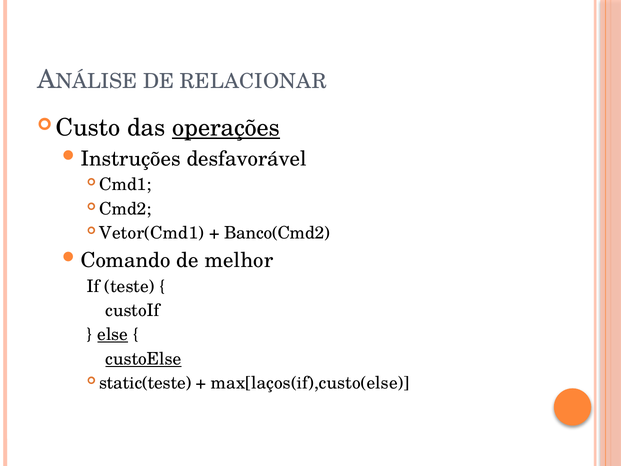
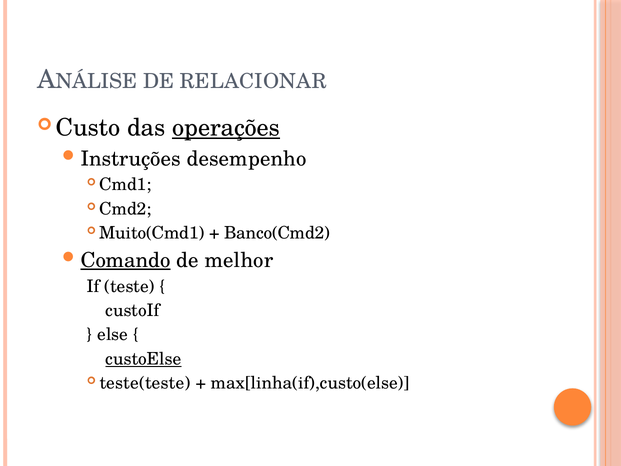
desfavorável: desfavorável -> desempenho (247, 159)
Vetor(Cmd1: Vetor(Cmd1 -> Muito(Cmd1 (152, 233)
Comando underline: none -> present (126, 260)
else underline: present -> none (113, 335)
static(teste: static(teste -> teste(teste (145, 383)
max[laços(if),custo(else: max[laços(if),custo(else -> max[linha(if),custo(else (310, 383)
